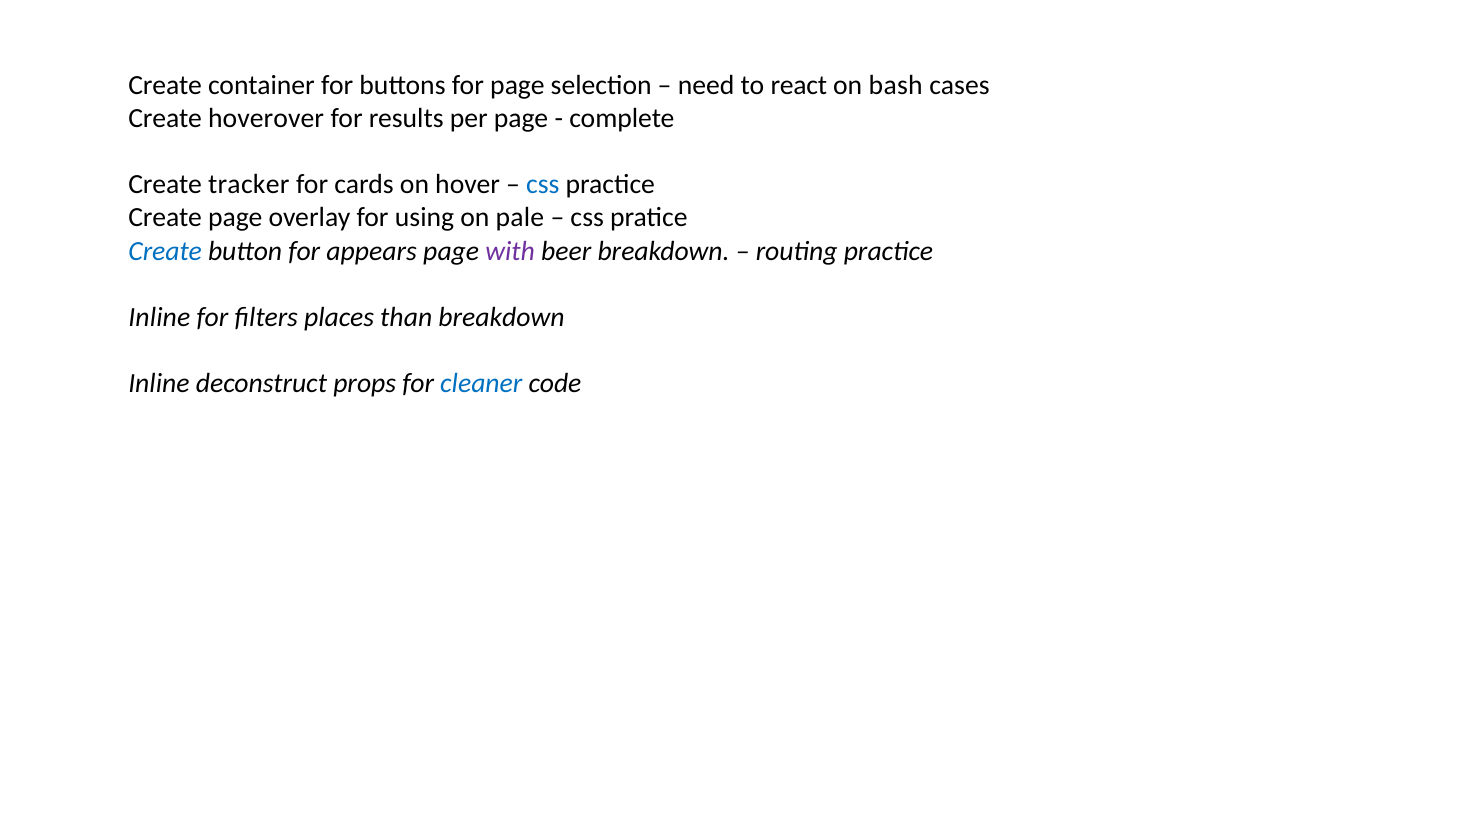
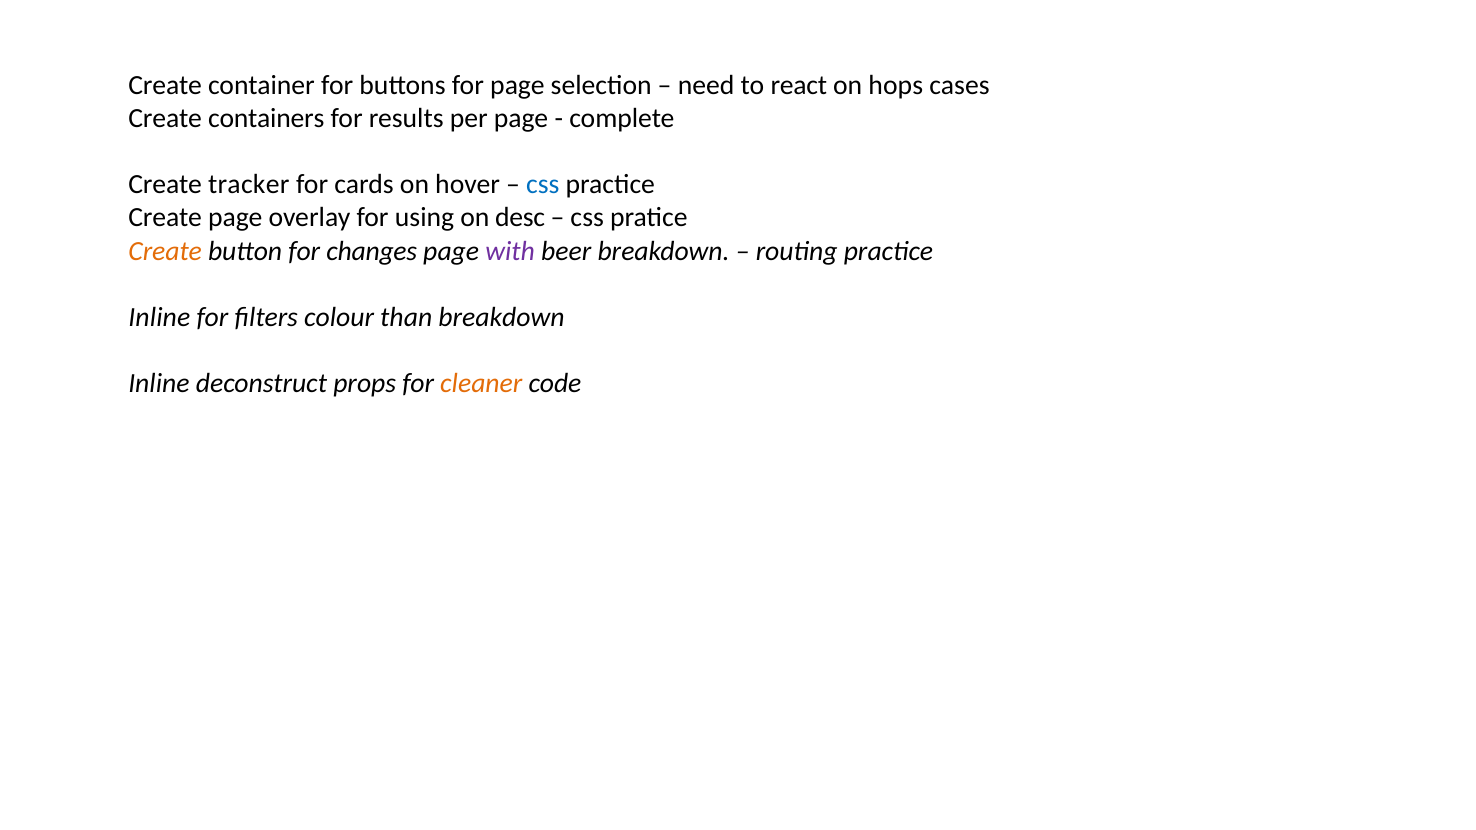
bash: bash -> hops (896, 85)
hoverover: hoverover -> containers (266, 118)
pale: pale -> desc (520, 218)
Create colour: blue -> orange (165, 251)
appears: appears -> changes (372, 251)
places: places -> colour (339, 317)
cleaner colour: blue -> orange (481, 384)
